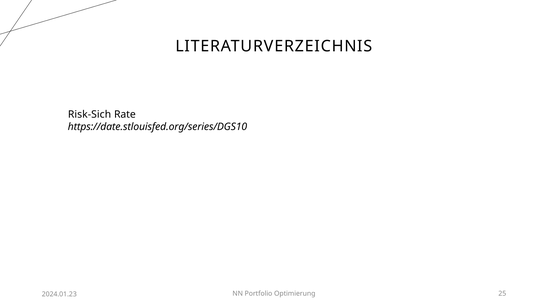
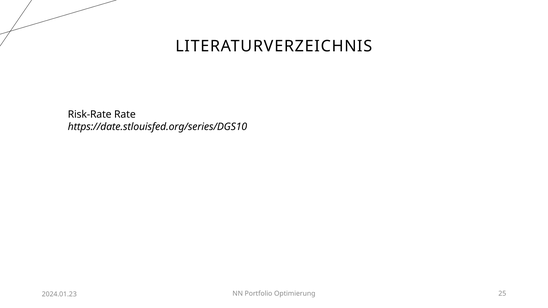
Risk-Sich: Risk-Sich -> Risk-Rate (90, 115)
